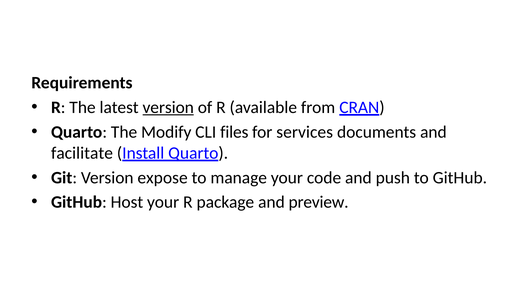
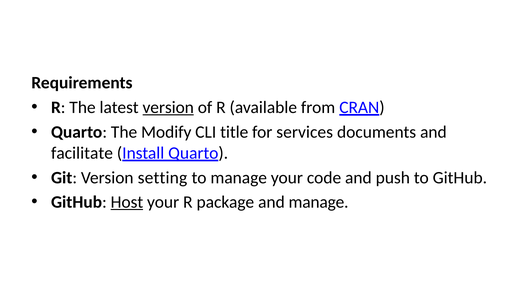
files: files -> title (234, 132)
expose: expose -> setting (162, 178)
Host underline: none -> present (127, 202)
and preview: preview -> manage (319, 202)
